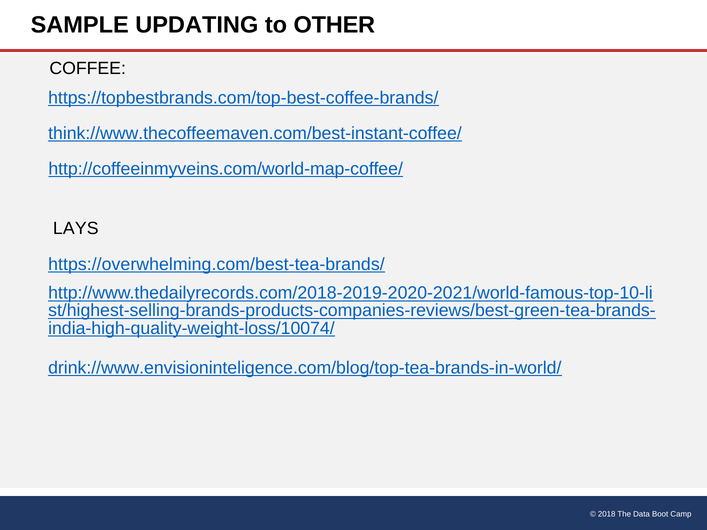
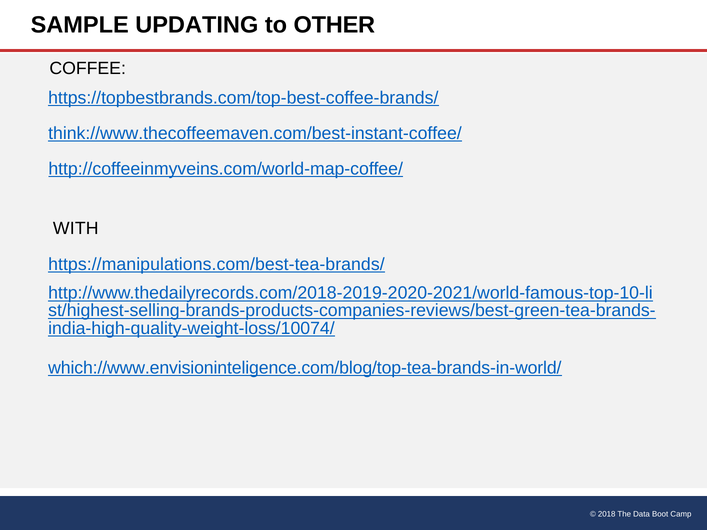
LAYS: LAYS -> WITH (76, 229)
https://overwhelming.com/best-tea-brands/: https://overwhelming.com/best-tea-brands/ -> https://manipulations.com/best-tea-brands/ (216, 265)
drink://www.envisioninteligence.com/blog/top-tea-brands-in-world/: drink://www.envisioninteligence.com/blog/top-tea-brands-in-world/ -> which://www.envisioninteligence.com/blog/top-tea-brands-in-world/ (305, 368)
